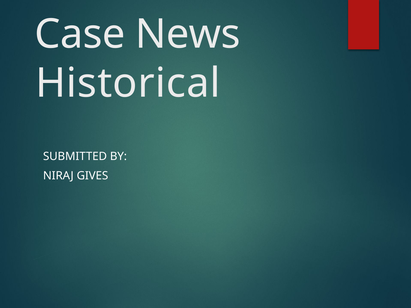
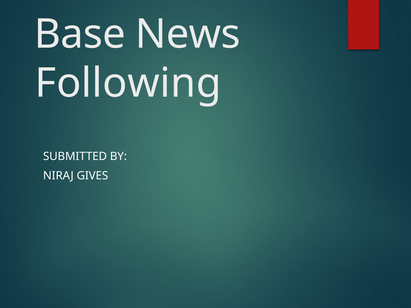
Case: Case -> Base (80, 34)
Historical: Historical -> Following (128, 83)
